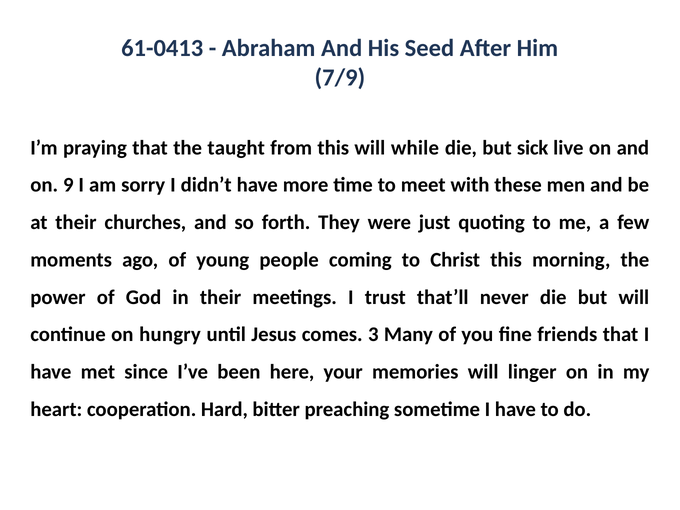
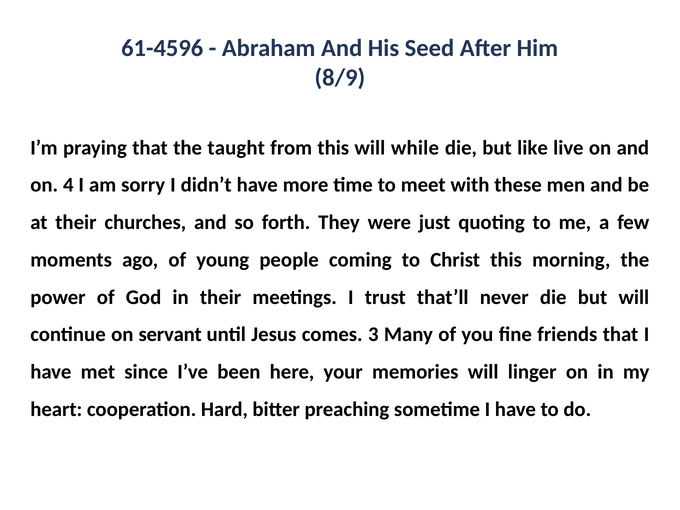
61-0413: 61-0413 -> 61-4596 (162, 48)
7/9: 7/9 -> 8/9 (340, 78)
sick: sick -> like (533, 148)
9: 9 -> 4 (68, 185)
hungry: hungry -> servant (170, 335)
